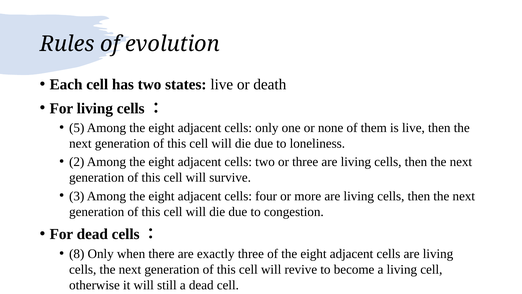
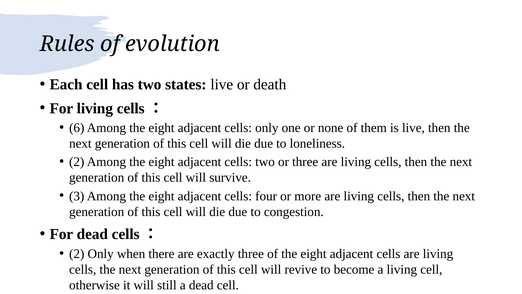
5: 5 -> 6 (77, 128)
8: 8 -> 2 (77, 253)
